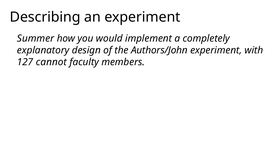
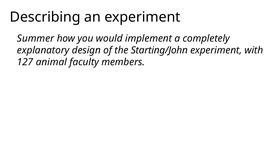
Authors/John: Authors/John -> Starting/John (159, 50)
cannot: cannot -> animal (51, 62)
